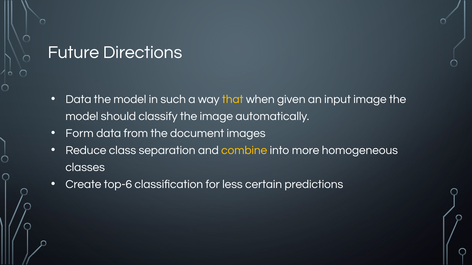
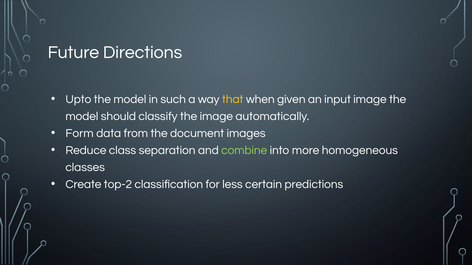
Data: Data -> Upto (78, 100)
combine colour: yellow -> light green (244, 151)
top-6: top-6 -> top-2 (118, 185)
